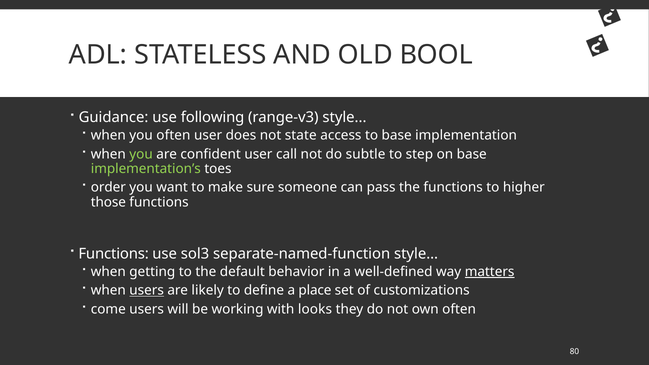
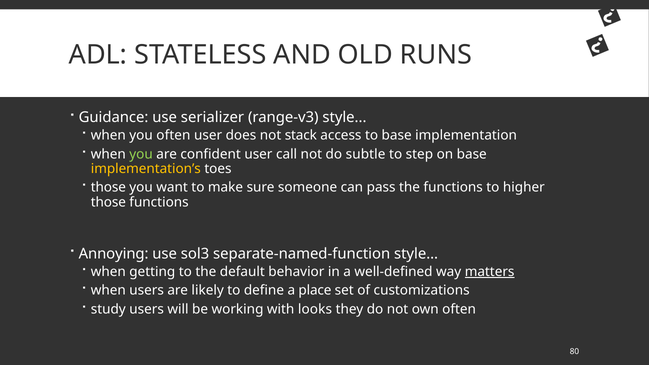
BOOL: BOOL -> RUNS (436, 55)
following: following -> serializer (213, 117)
state: state -> stack (301, 136)
implementation’s colour: light green -> yellow (146, 169)
order: order -> those (108, 188)
Functions: Functions -> Annoying (114, 254)
users underline: present -> none (147, 291)
come: come -> study (108, 309)
